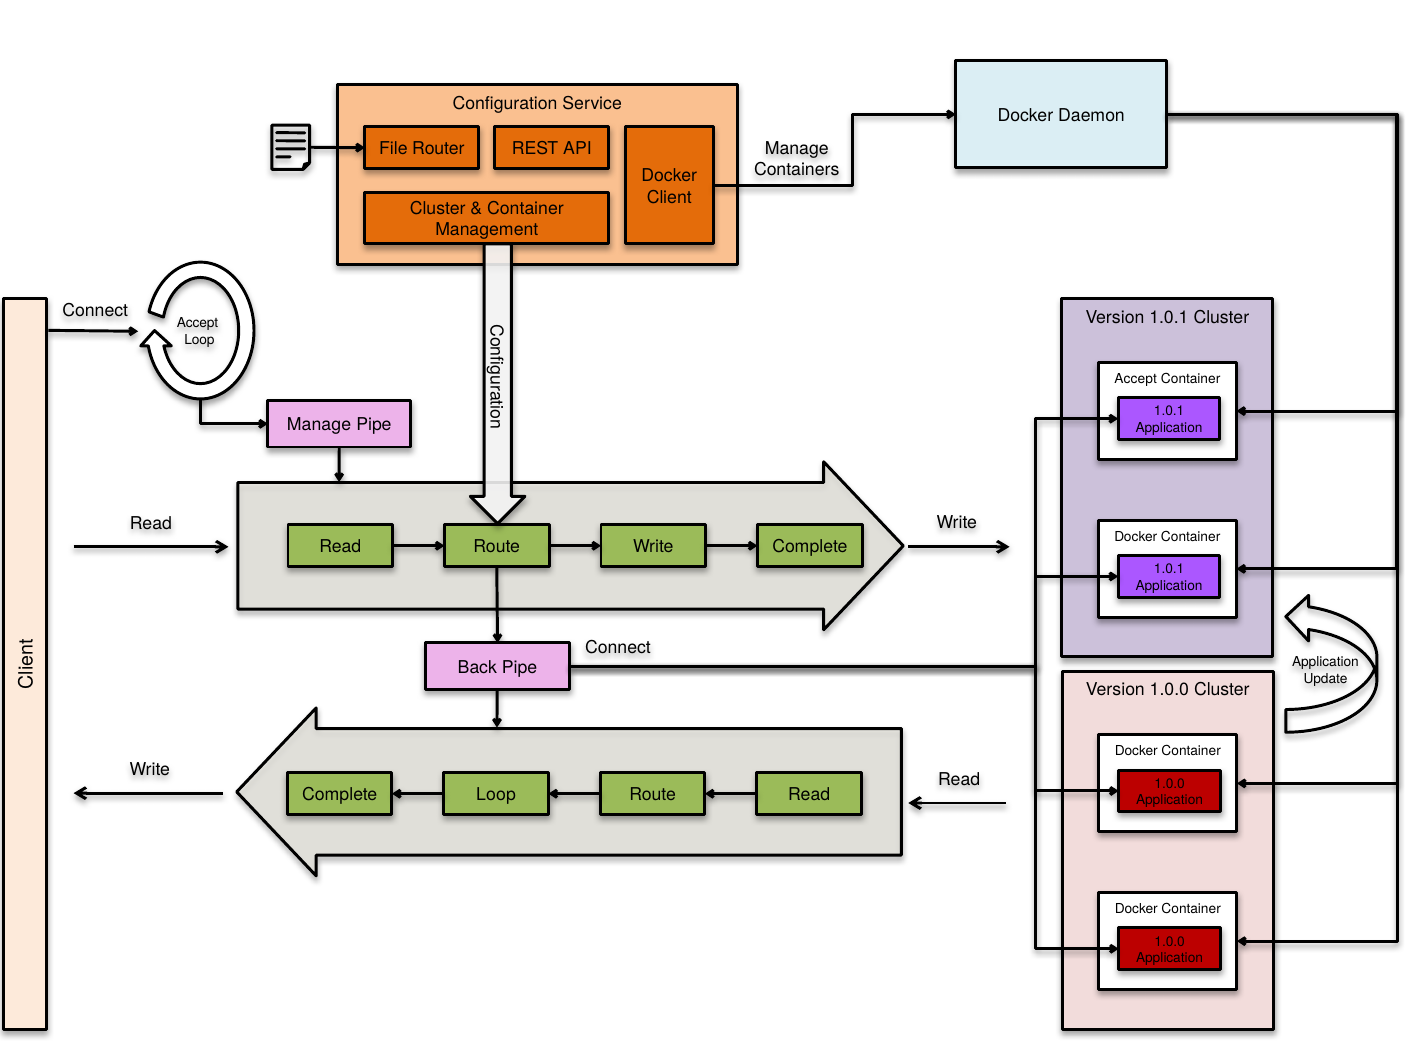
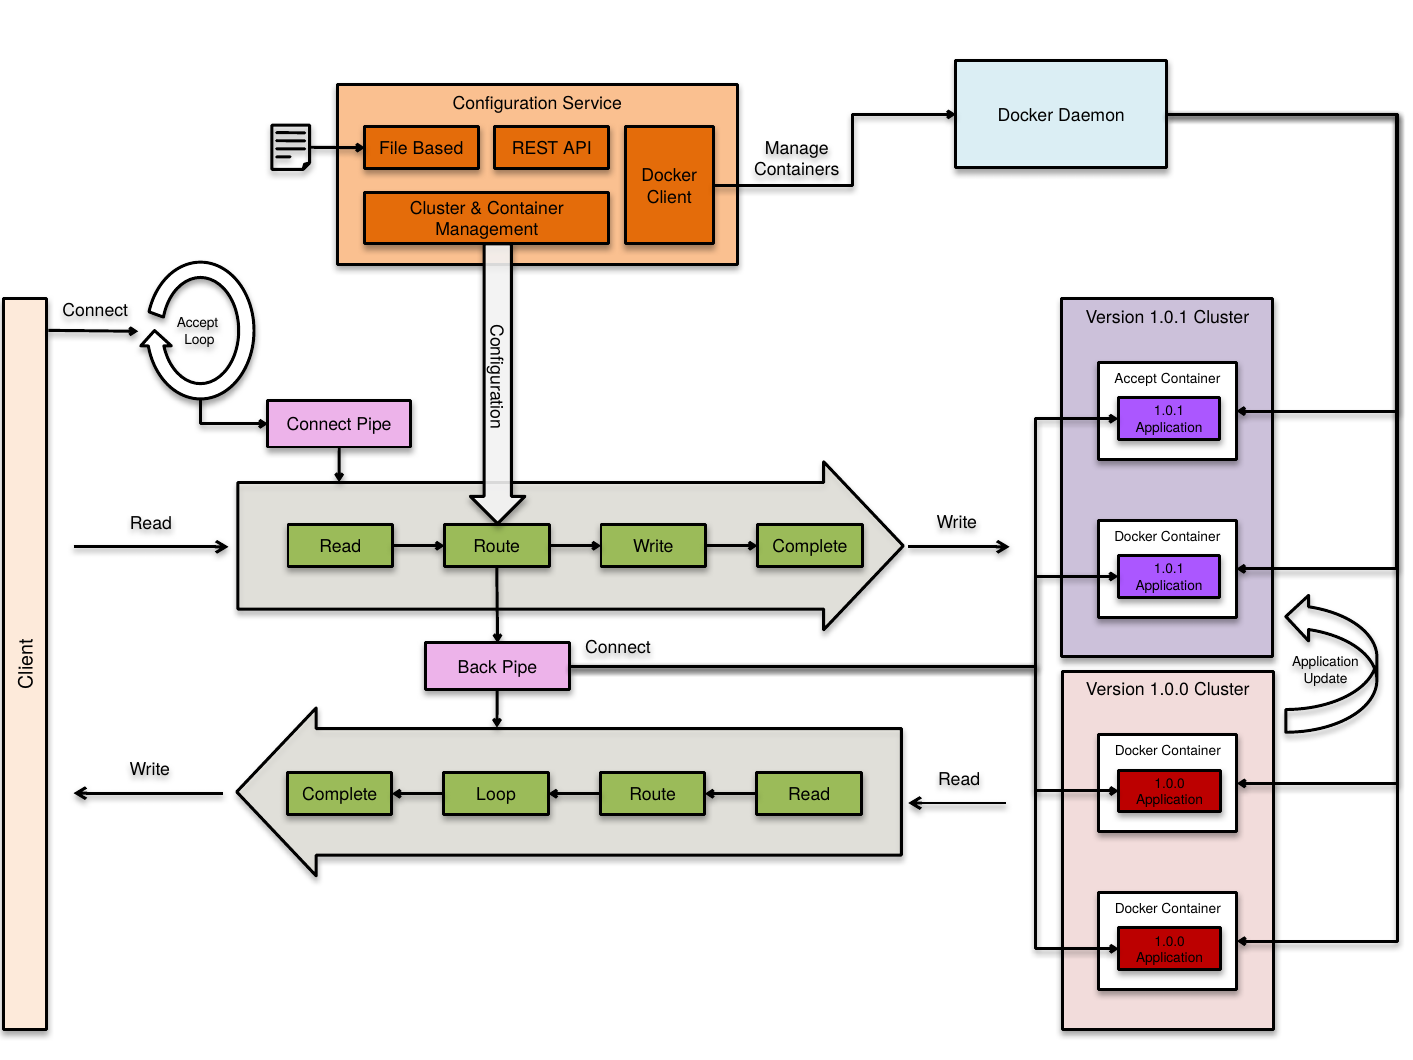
Router: Router -> Based (438, 149)
Manage: Manage -> Connect (319, 425)
